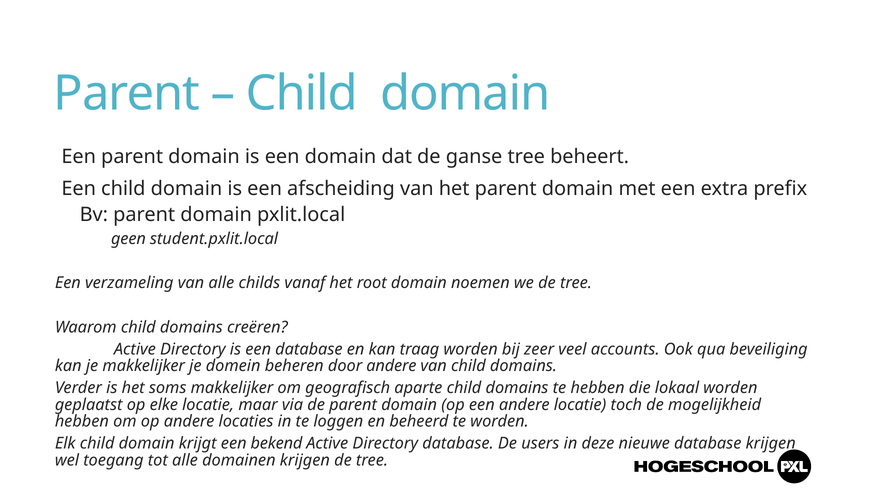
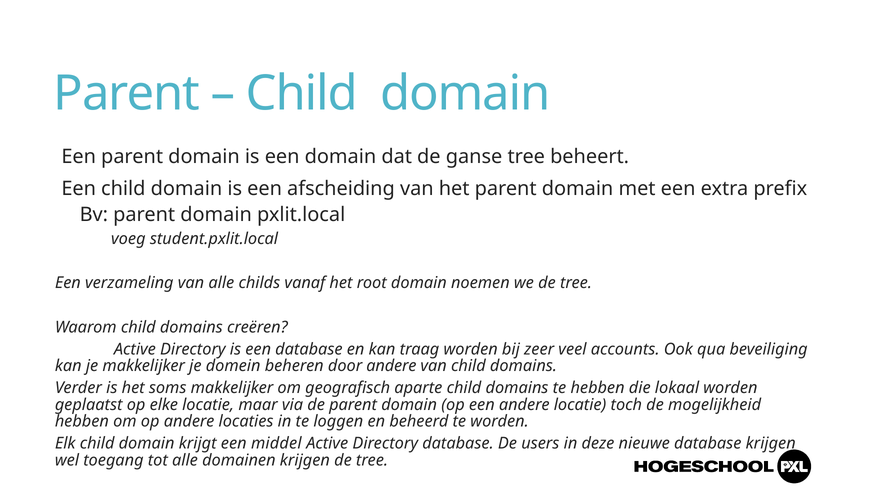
geen: geen -> voeg (128, 239)
bekend: bekend -> middel (276, 443)
